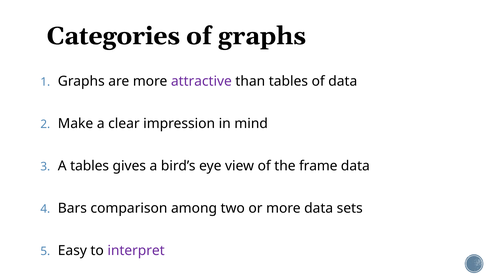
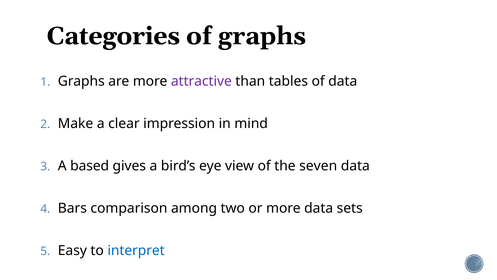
A tables: tables -> based (90, 166)
frame: frame -> seven (318, 166)
interpret colour: purple -> blue (136, 250)
